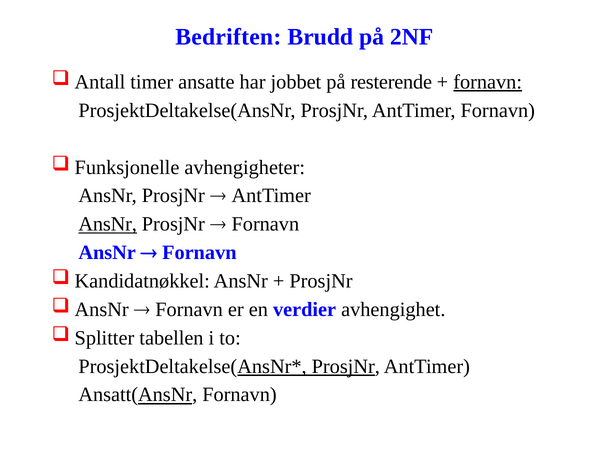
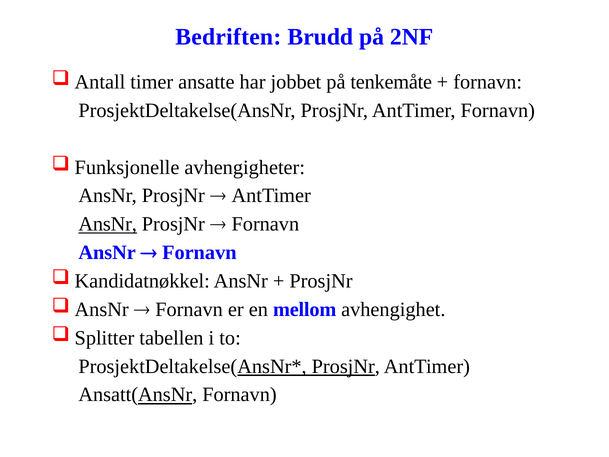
resterende: resterende -> tenkemåte (391, 82)
fornavn underline: present -> none (488, 82)
verdier: verdier -> mellom (305, 309)
